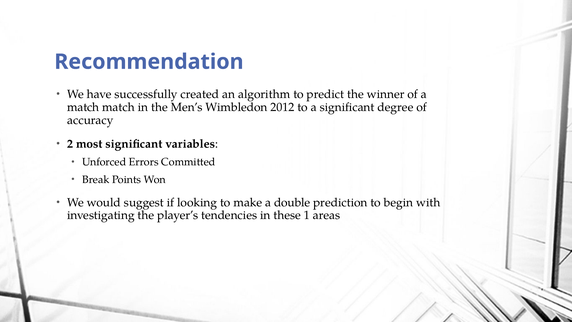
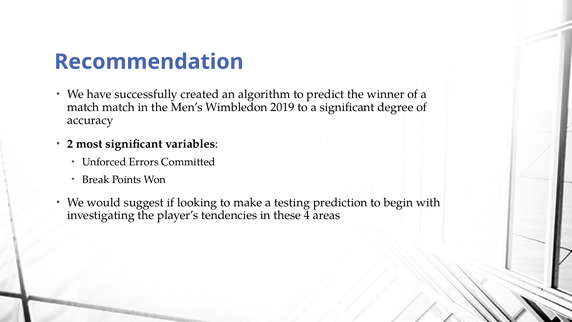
2012: 2012 -> 2019 (283, 107)
double: double -> testing (292, 202)
1: 1 -> 4 (307, 215)
